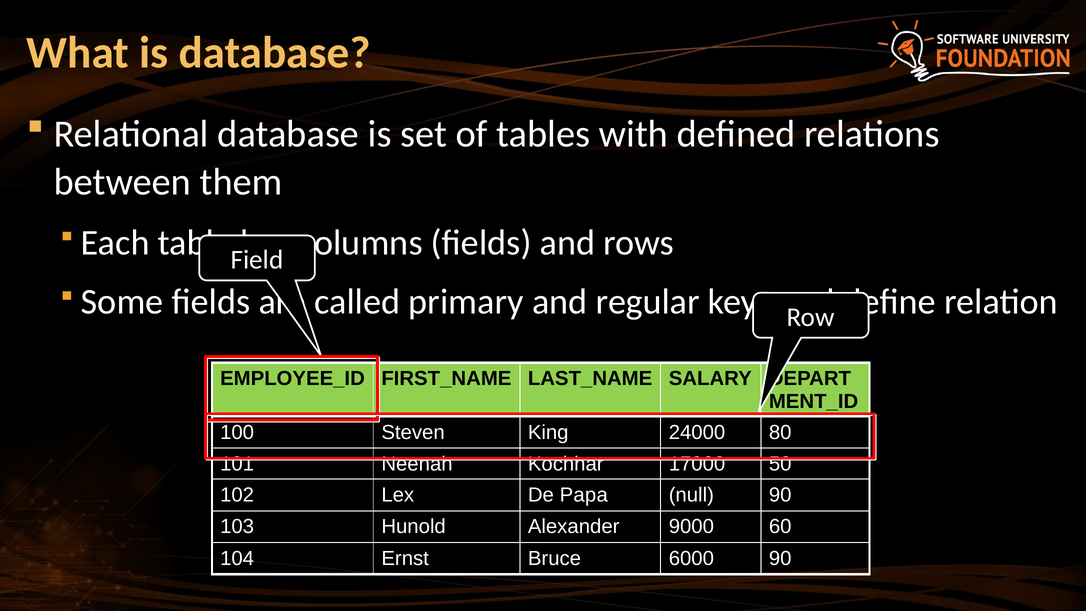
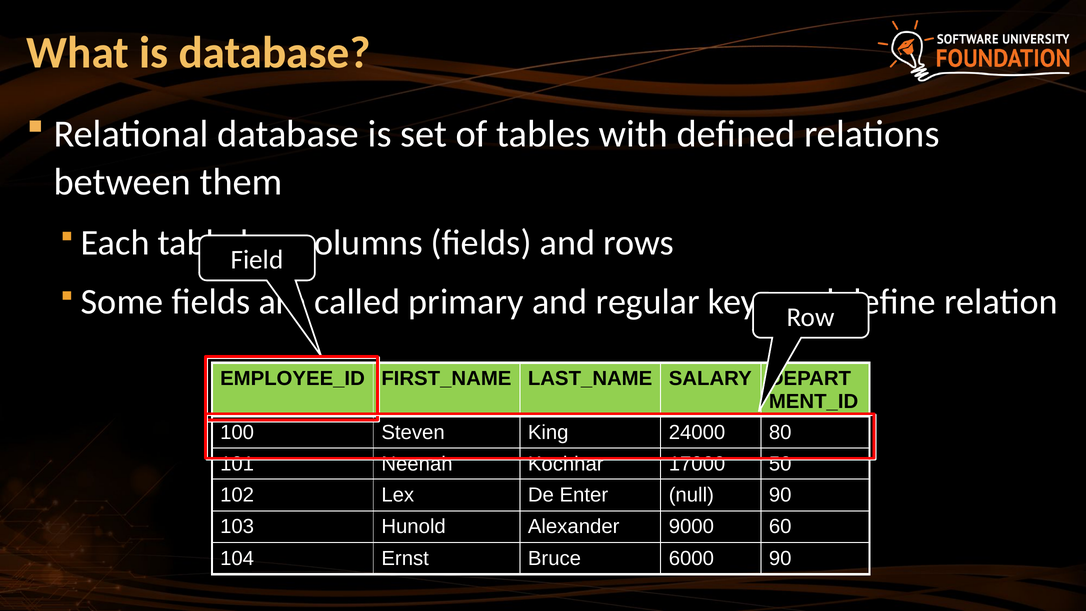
Papa: Papa -> Enter (584, 495)
